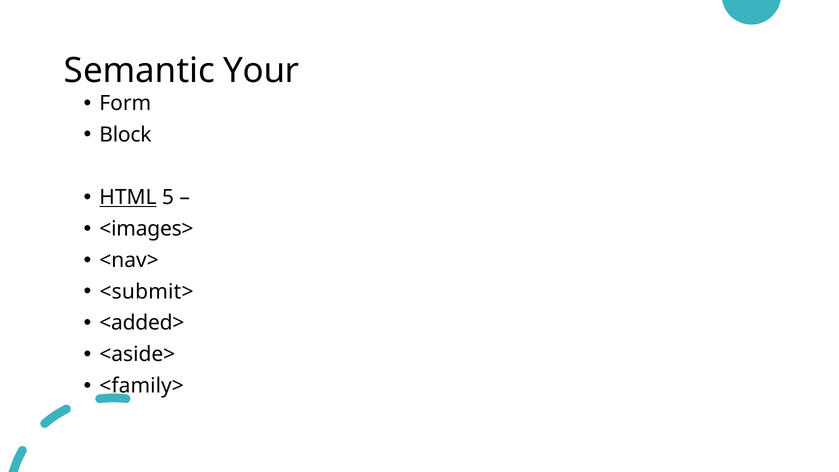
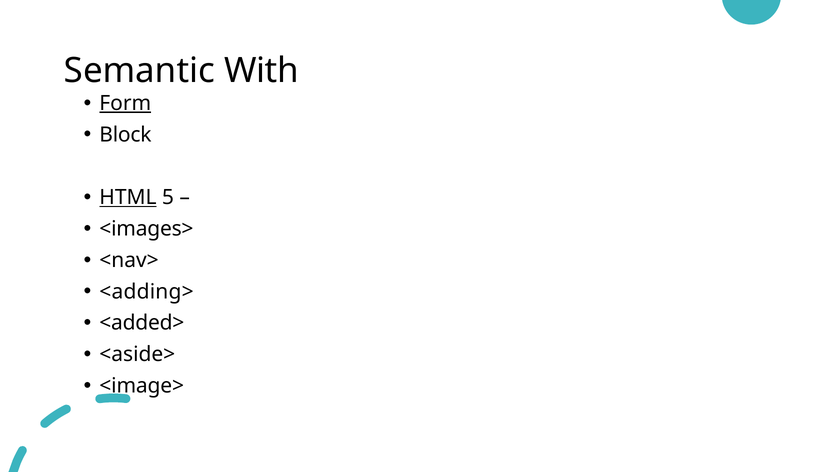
Your: Your -> With (261, 70)
Form underline: none -> present (125, 103)
<submit>: <submit> -> <adding> (147, 292)
<family>: <family> -> <image> (142, 386)
